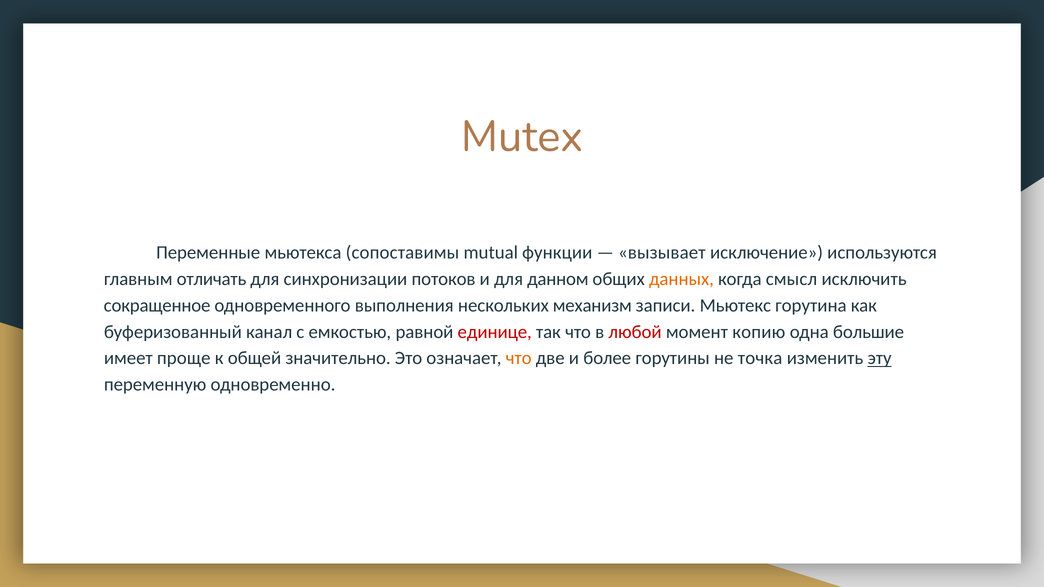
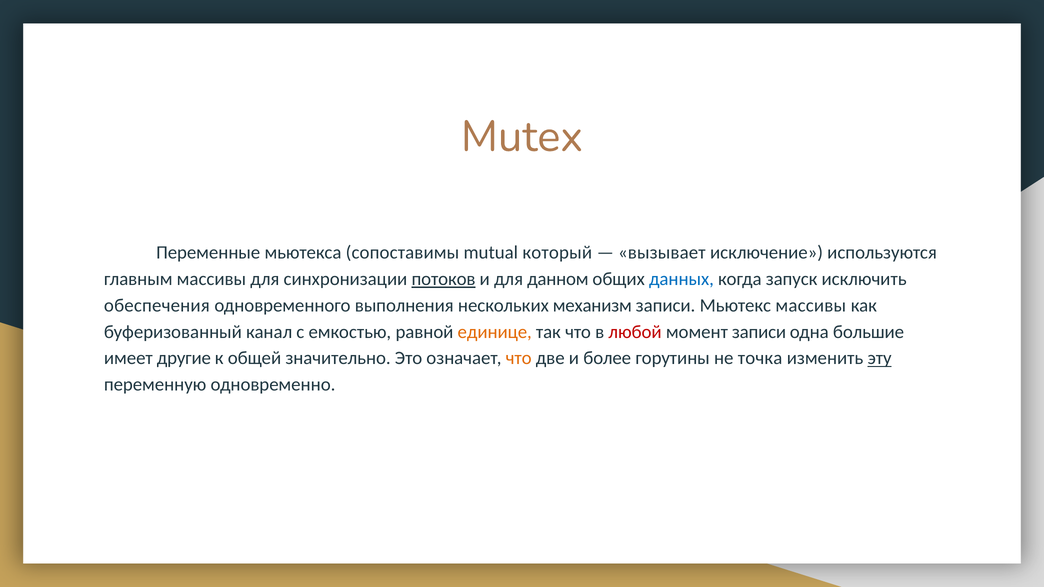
функции: функции -> который (557, 253)
главным отличать: отличать -> массивы (211, 279)
потоков underline: none -> present (444, 279)
данных colour: orange -> blue (681, 279)
смысл: смысл -> запуск (792, 279)
сокращенное: сокращенное -> обеспечения (157, 306)
Мьютекс горутина: горутина -> массивы (811, 306)
единице colour: red -> orange (495, 332)
момент копию: копию -> записи (759, 332)
проще: проще -> другие (184, 358)
